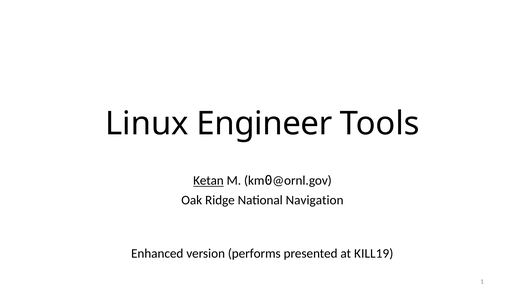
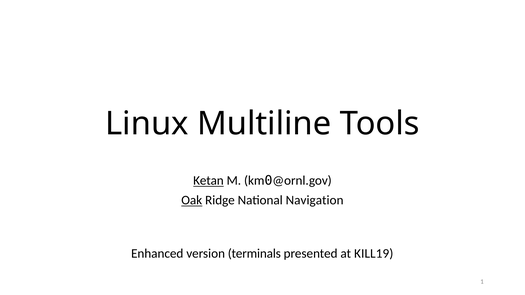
Engineer: Engineer -> Multiline (264, 124)
Oak underline: none -> present (192, 201)
performs: performs -> terminals (254, 254)
